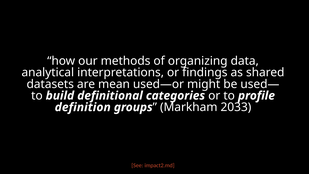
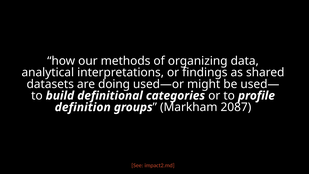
mean: mean -> doing (114, 84)
2033: 2033 -> 2087 (236, 107)
